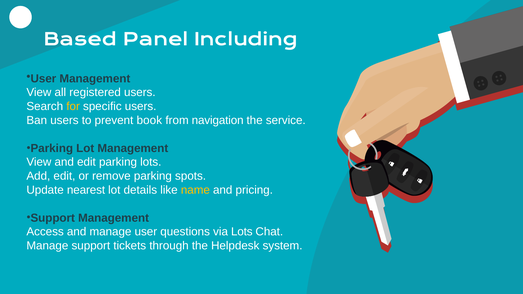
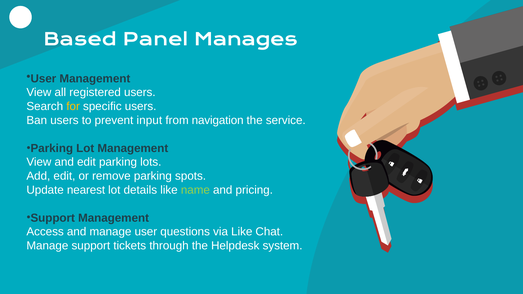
Including: Including -> Manages (246, 40)
book: book -> input (149, 120)
name colour: yellow -> light green (195, 190)
via Lots: Lots -> Like (242, 232)
